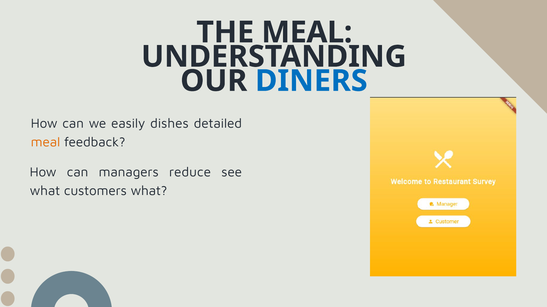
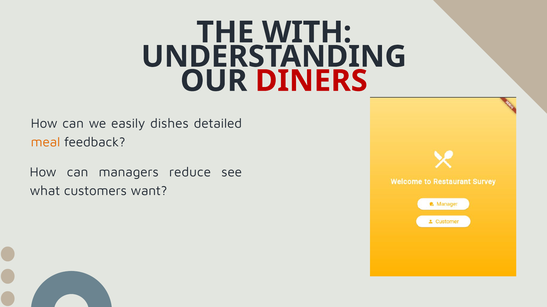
THE MEAL: MEAL -> WITH (307, 32)
DINERS colour: blue -> red (311, 81)
customers what: what -> want (149, 191)
